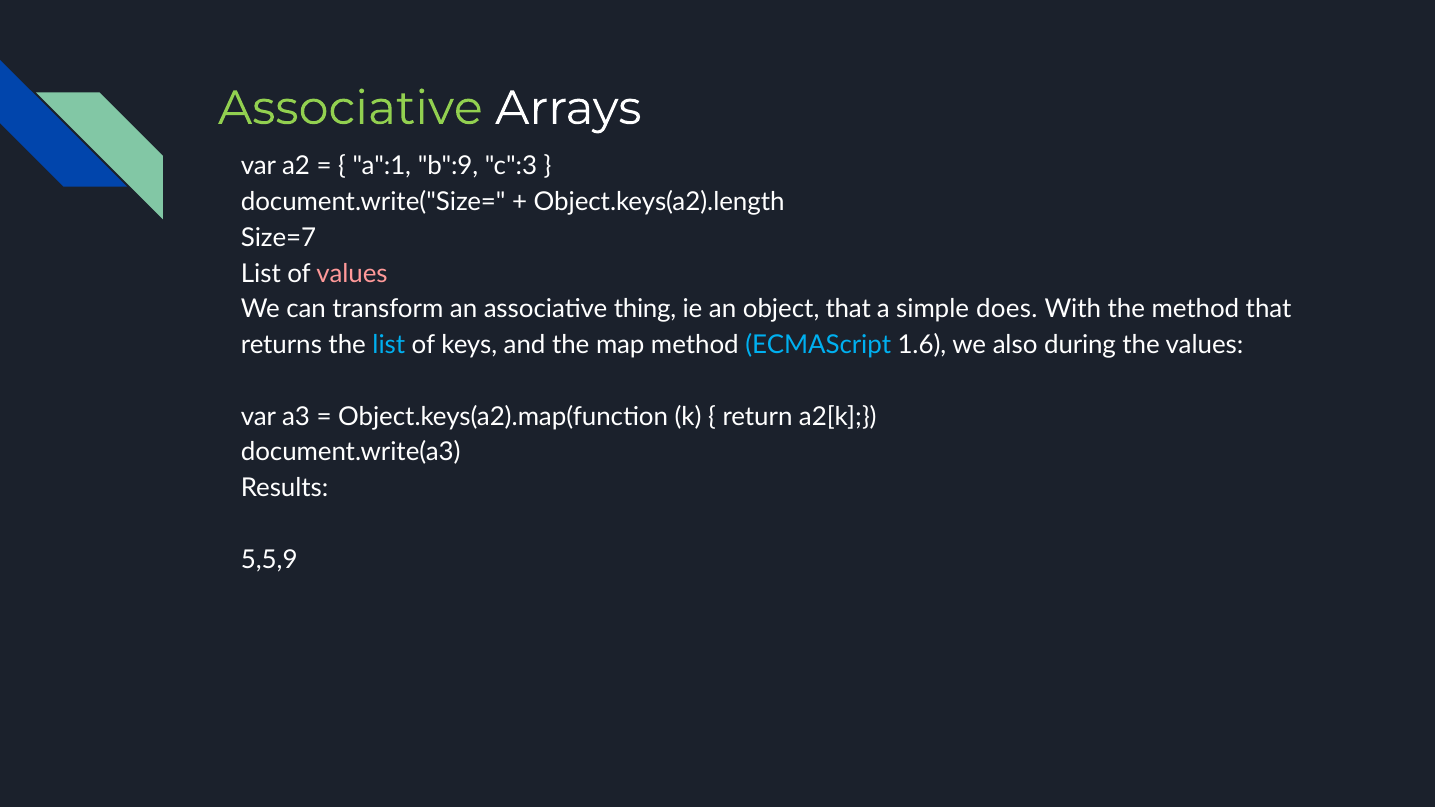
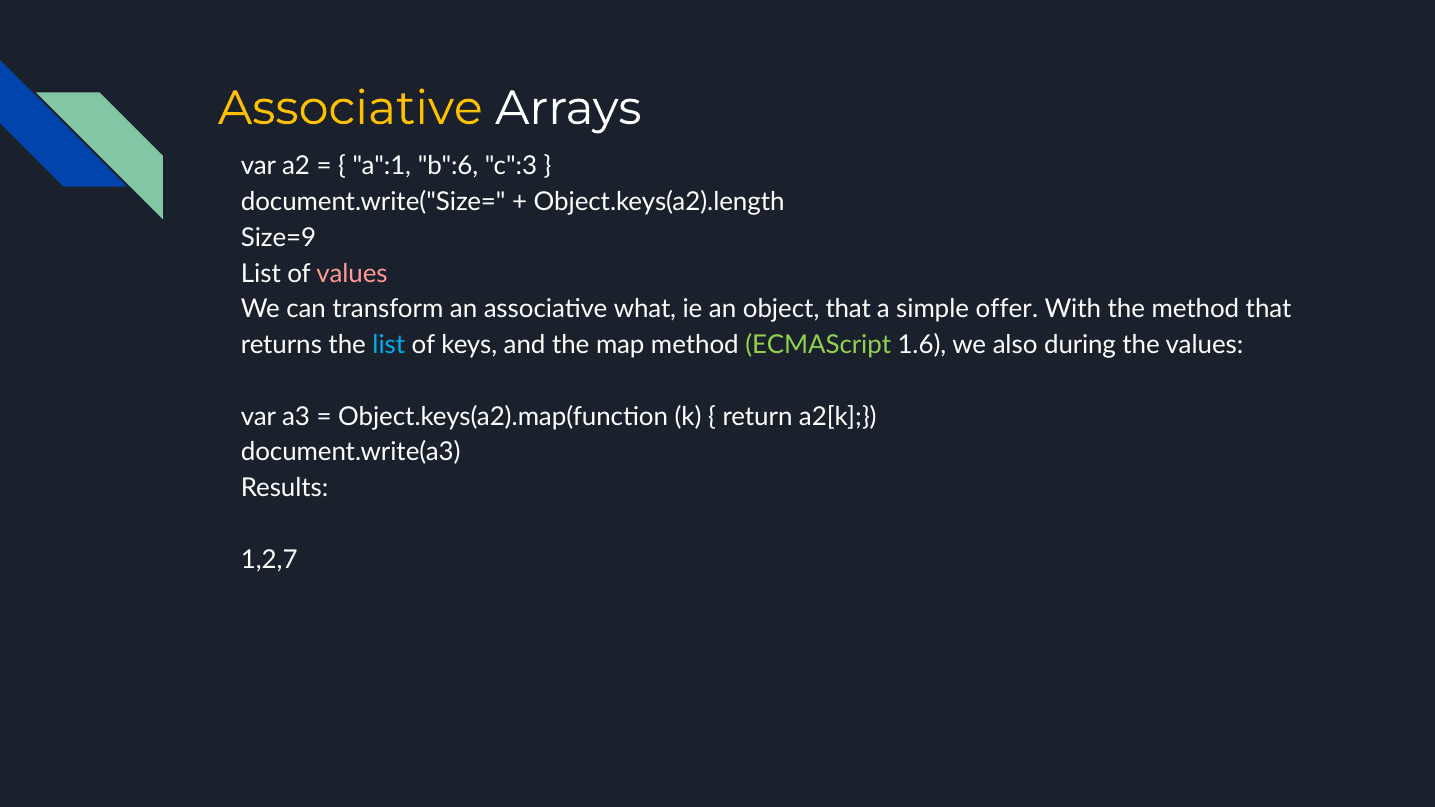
Associative colour: light green -> yellow (350, 108)
b":9: b":9 -> b":6 (448, 166)
Size=7: Size=7 -> Size=9 (279, 238)
thing: thing -> what (645, 309)
does: does -> offer (1007, 309)
ECMAScript colour: light blue -> light green (818, 345)
5,5,9: 5,5,9 -> 1,2,7 (269, 560)
